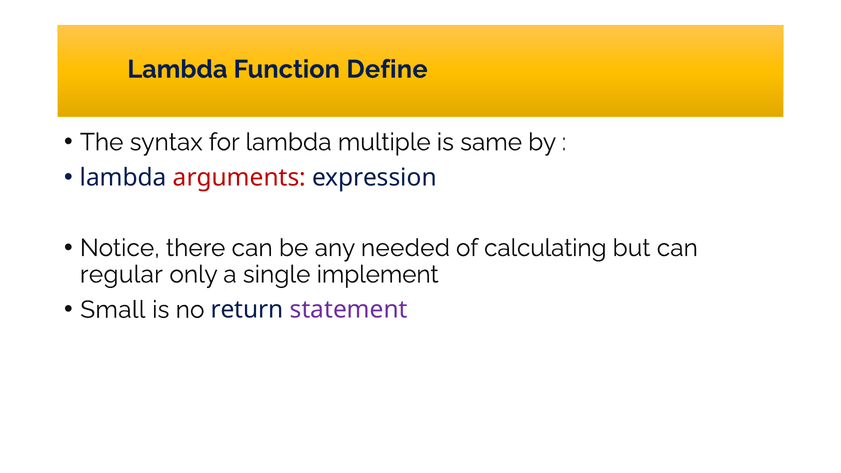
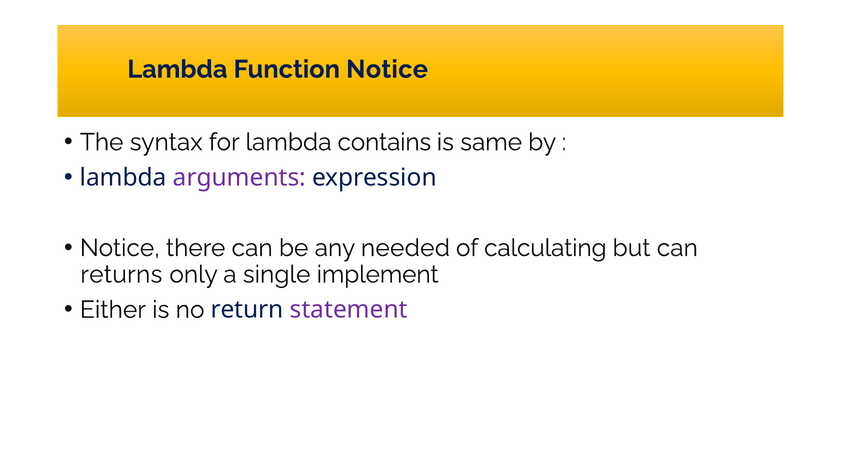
Function Define: Define -> Notice (387, 69)
multiple: multiple -> contains (384, 142)
arguments colour: red -> purple (239, 177)
regular: regular -> returns (121, 274)
Small: Small -> Either (113, 310)
